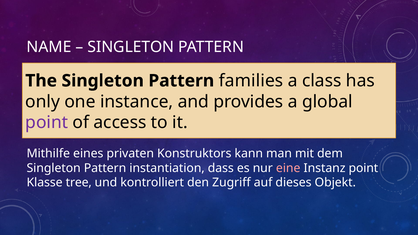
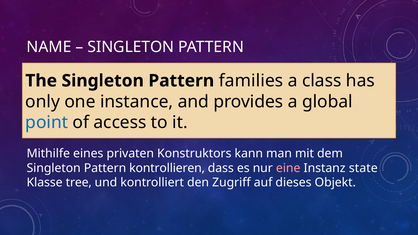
point colour: purple -> blue (47, 123)
instantiation: instantiation -> kontrollieren (167, 168)
Instanz point: point -> state (363, 168)
